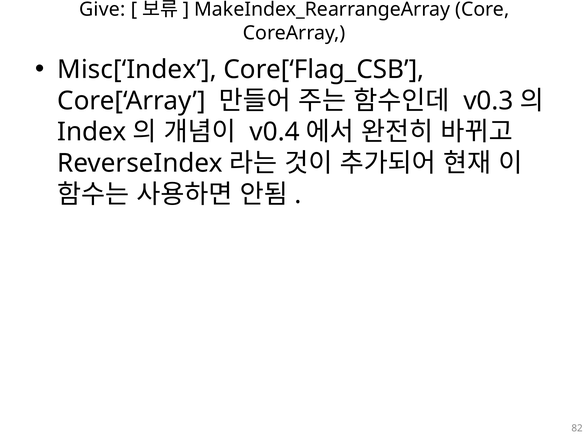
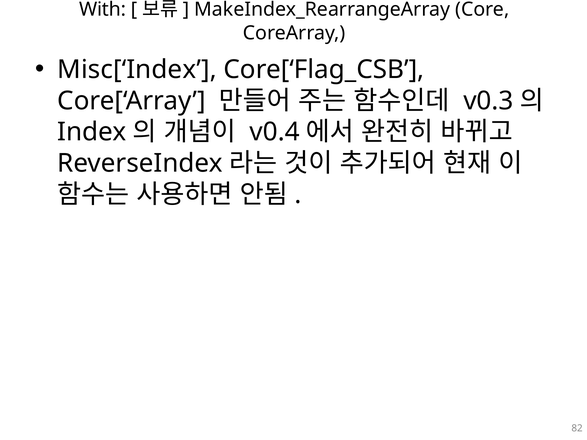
Give: Give -> With (103, 10)
